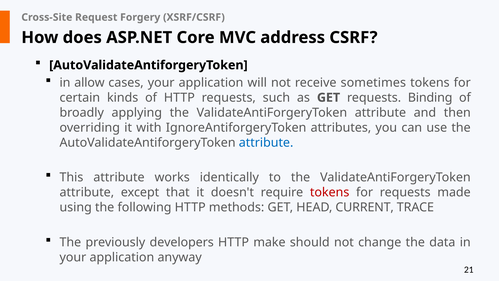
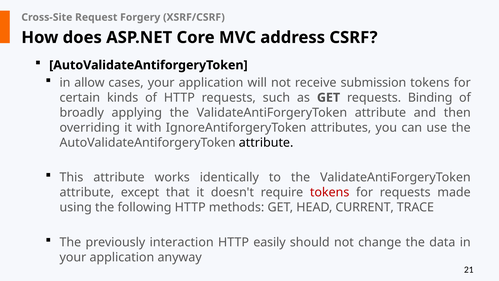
sometimes: sometimes -> submission (373, 83)
attribute colour: blue -> black (266, 142)
developers: developers -> interaction (182, 242)
make: make -> easily (269, 242)
